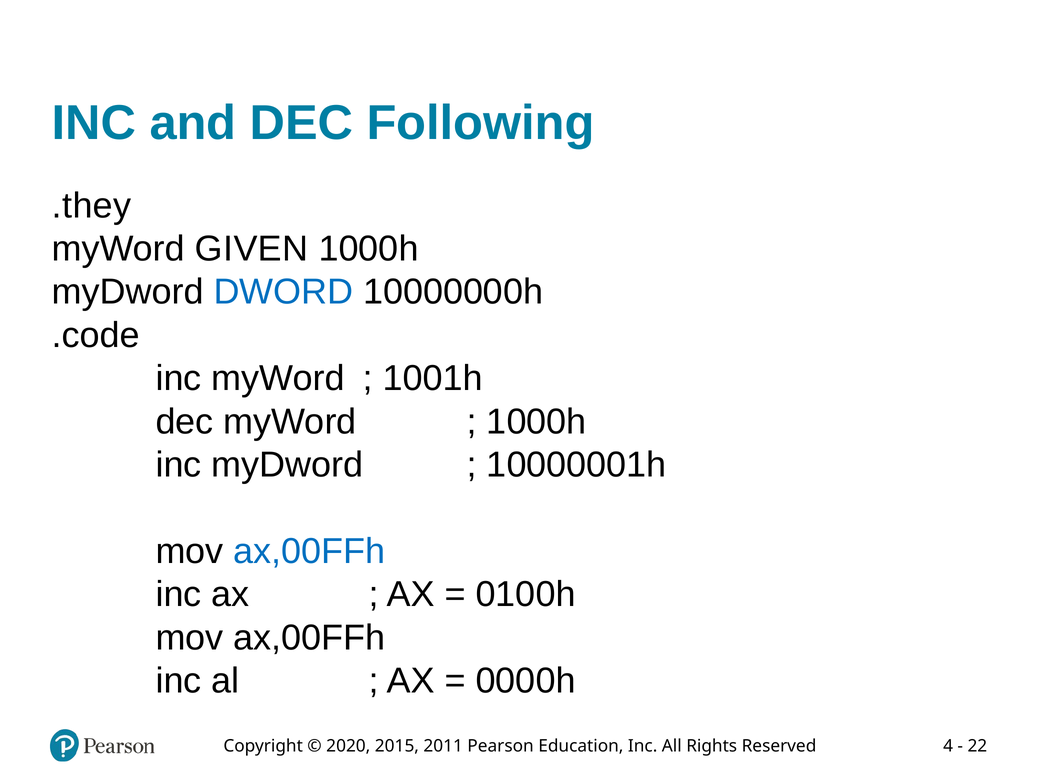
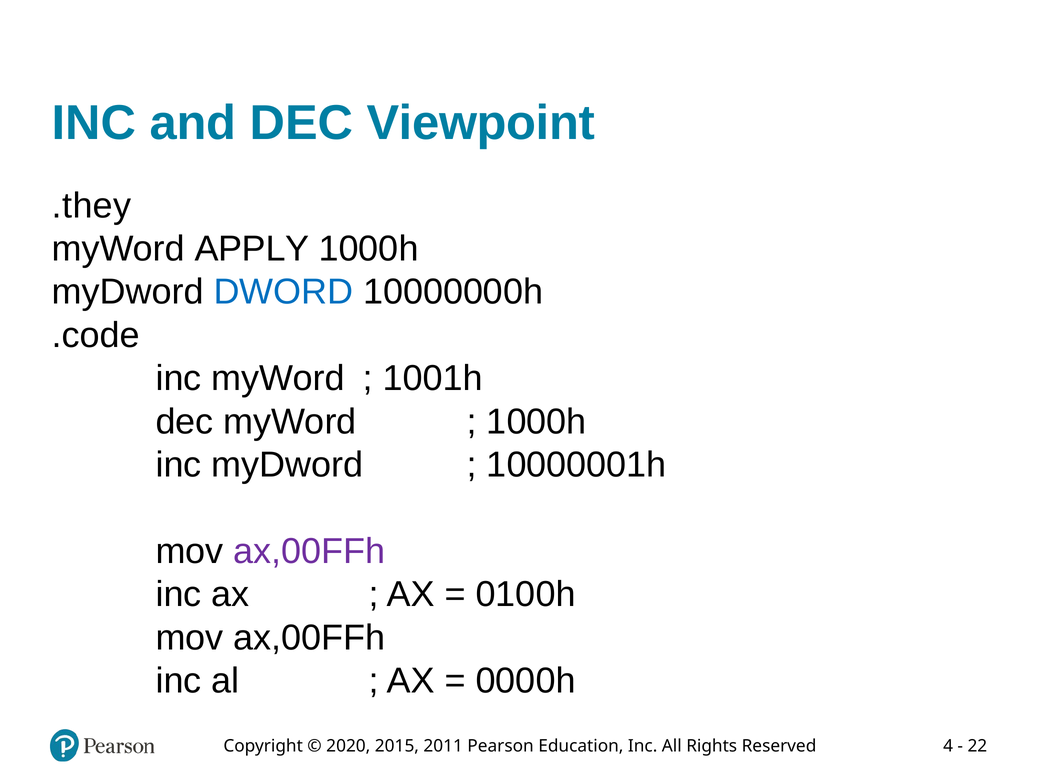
Following: Following -> Viewpoint (481, 123)
GIVEN: GIVEN -> APPLY (252, 249)
ax,00FFh colour: blue -> purple (309, 551)
